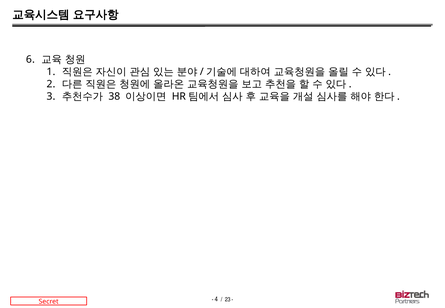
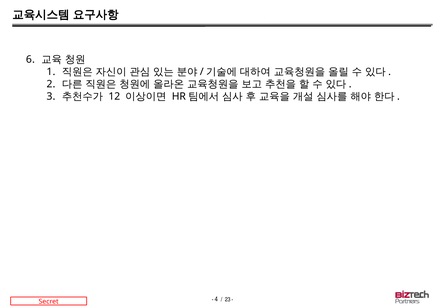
38: 38 -> 12 (114, 96)
